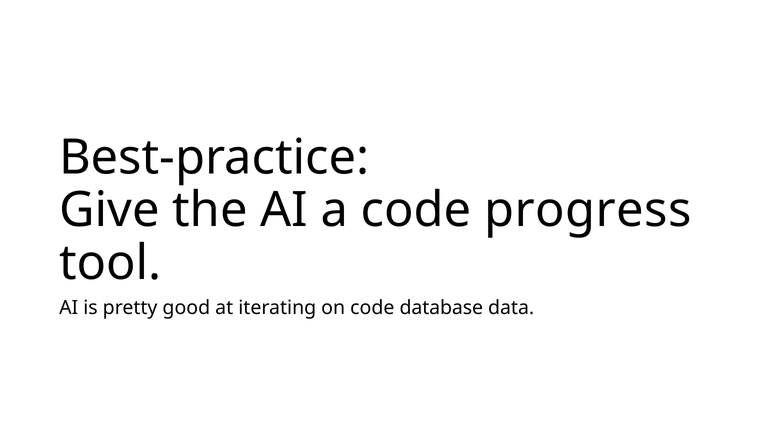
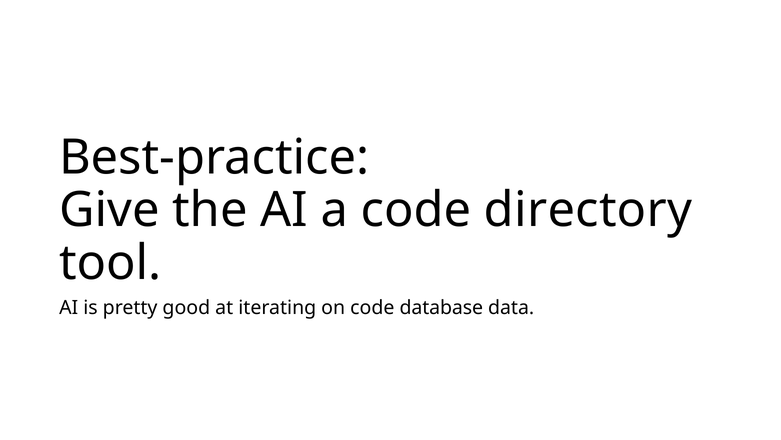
progress: progress -> directory (588, 210)
